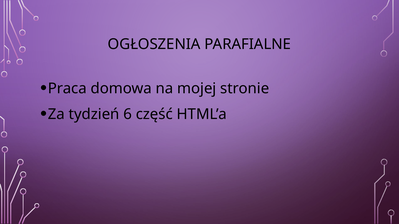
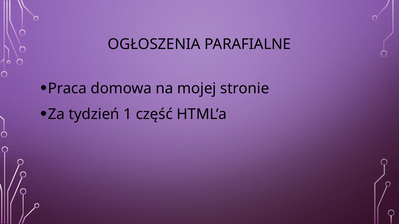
6: 6 -> 1 (128, 114)
